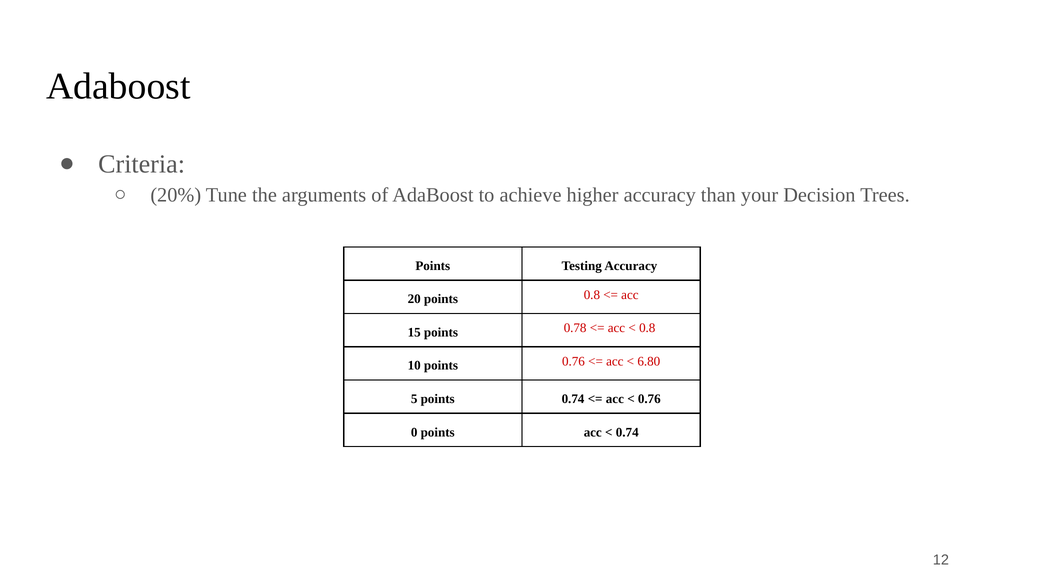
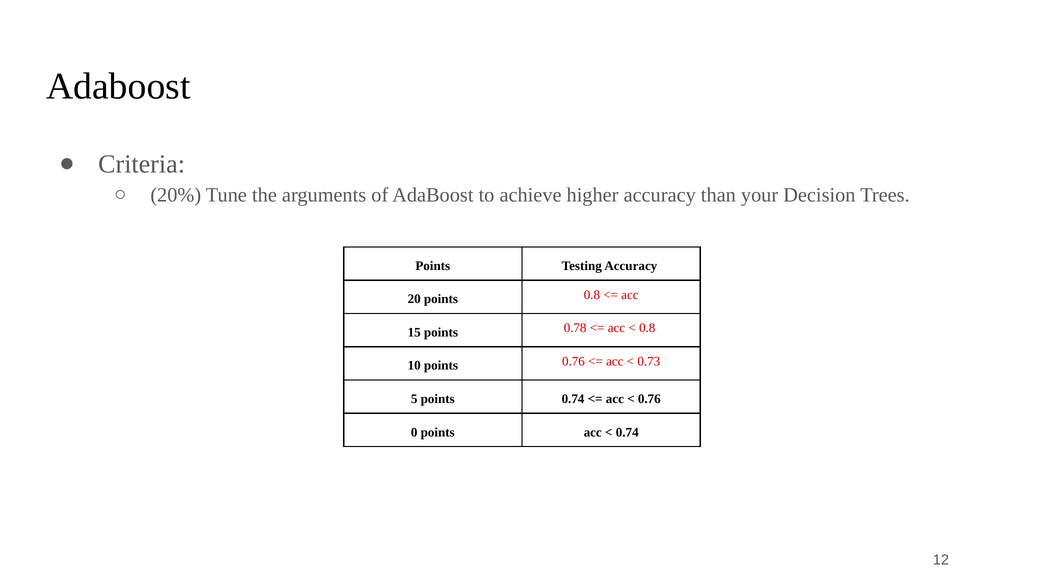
6.80: 6.80 -> 0.73 (649, 361)
